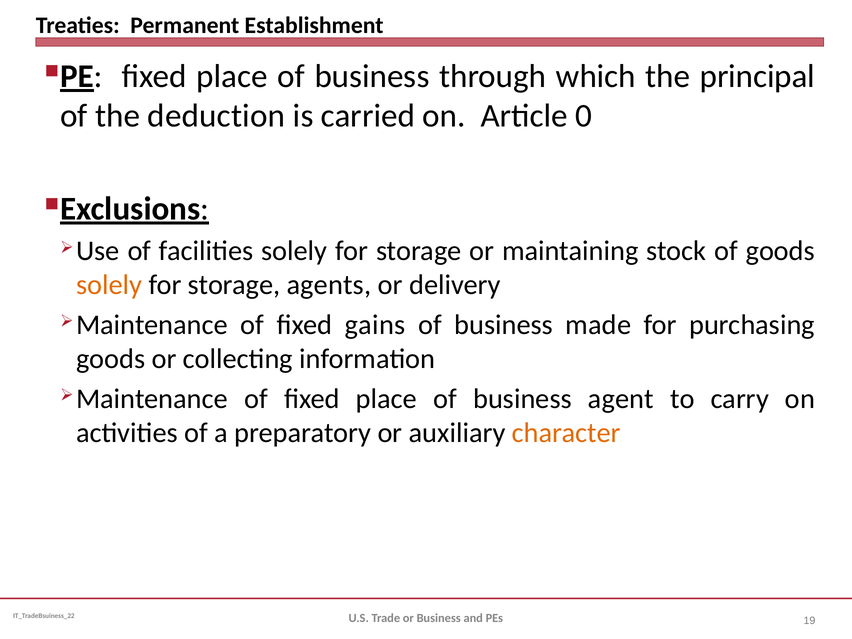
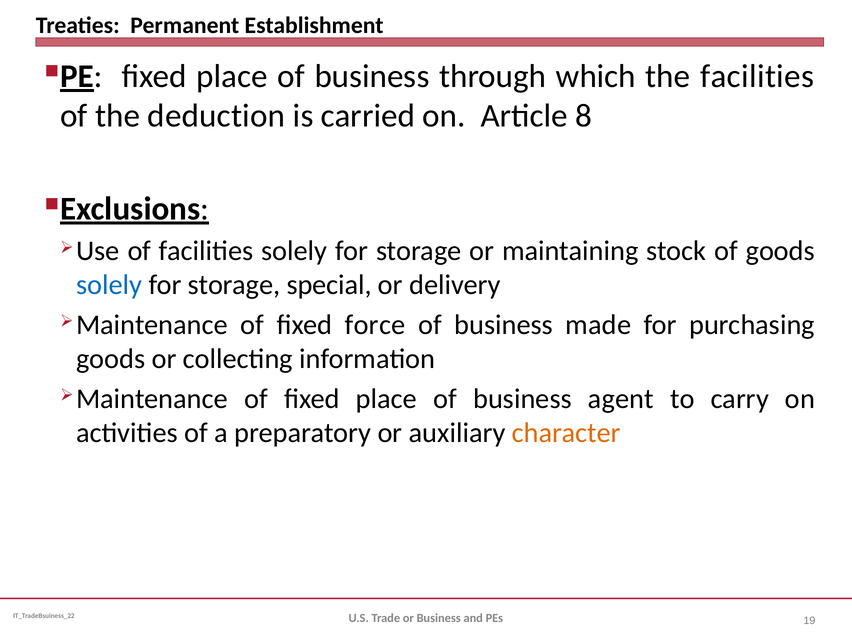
the principal: principal -> facilities (757, 76)
0: 0 -> 8 (583, 116)
solely colour: orange -> blue (109, 285)
agents: agents -> special (329, 285)
gains: gains -> force (375, 325)
